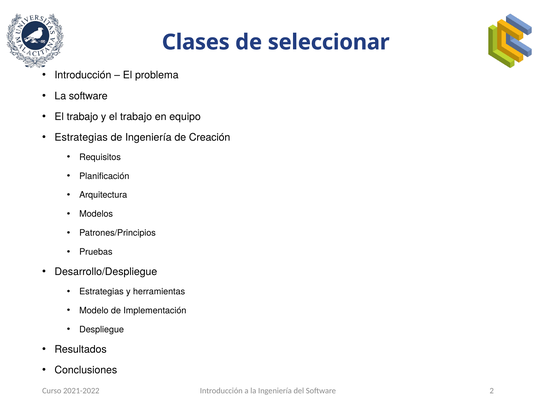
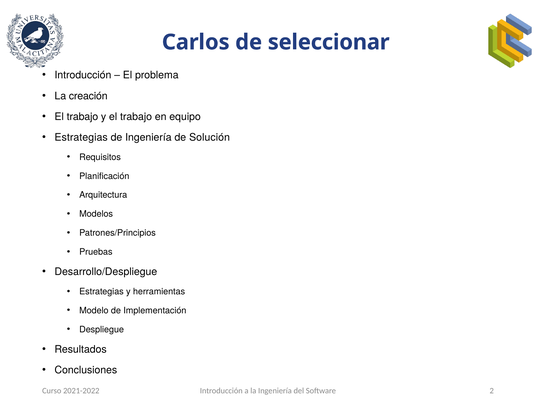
Clases: Clases -> Carlos (196, 42)
La software: software -> creación (88, 96)
Creación: Creación -> Solución (210, 137)
